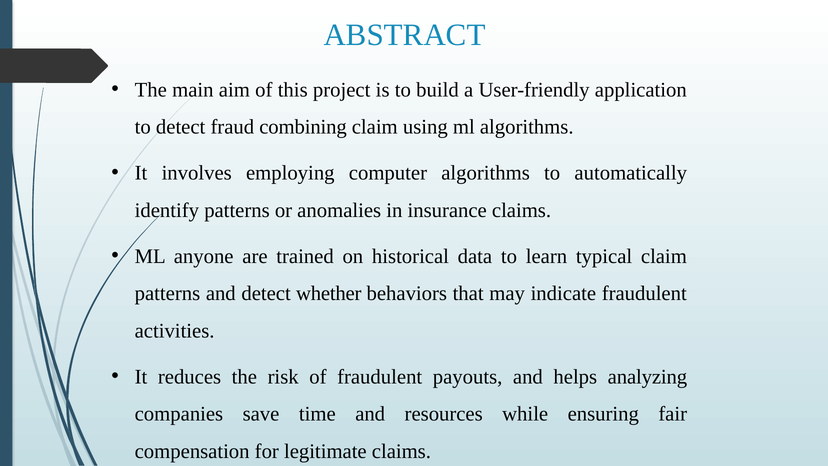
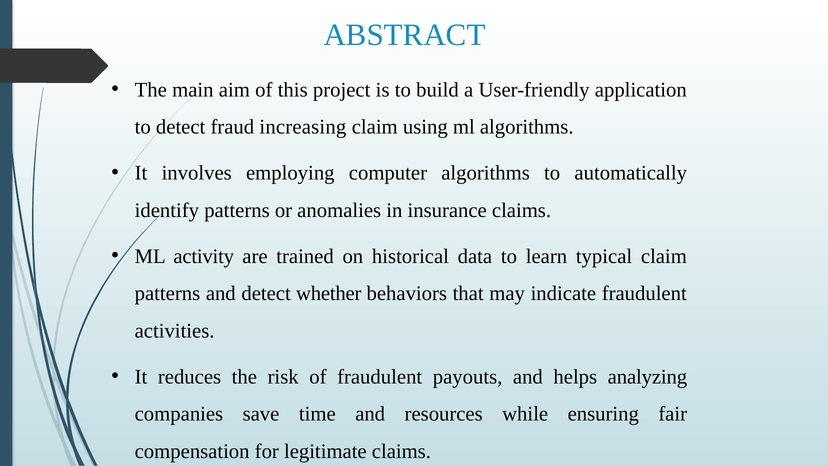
combining: combining -> increasing (303, 127)
anyone: anyone -> activity (204, 256)
